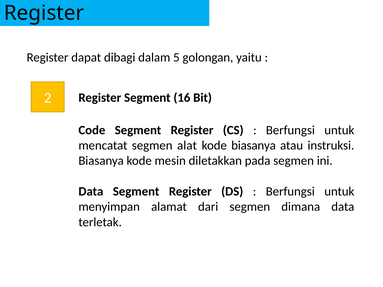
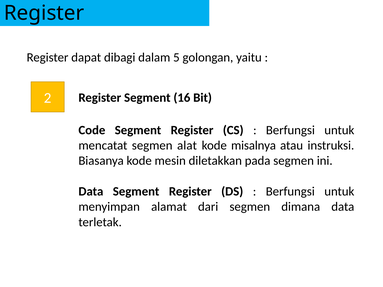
kode biasanya: biasanya -> misalnya (254, 146)
